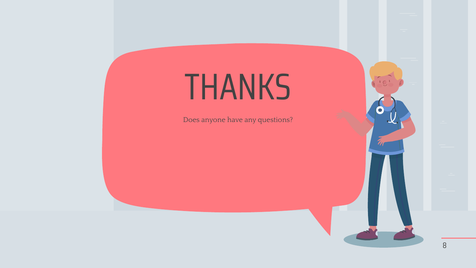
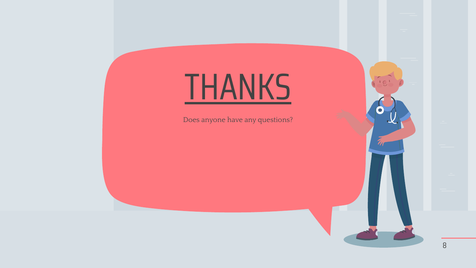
THANKS underline: none -> present (238, 87)
